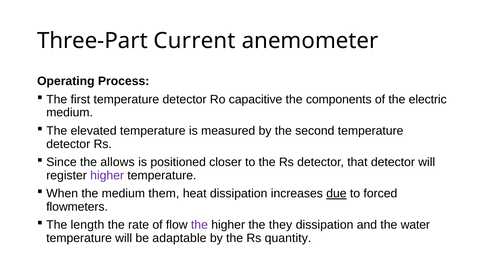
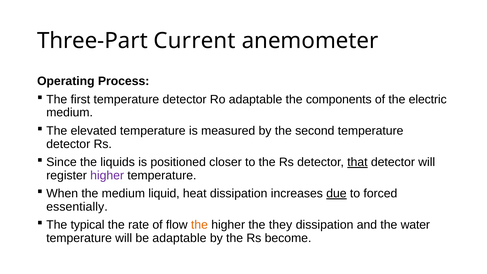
Ro capacitive: capacitive -> adaptable (256, 99)
allows: allows -> liquids (118, 162)
that underline: none -> present (357, 162)
them: them -> liquid (164, 194)
flowmeters: flowmeters -> essentially (77, 207)
length: length -> typical (88, 225)
the colour: purple -> orange (199, 225)
quantity: quantity -> become (288, 238)
